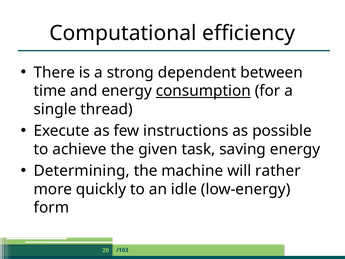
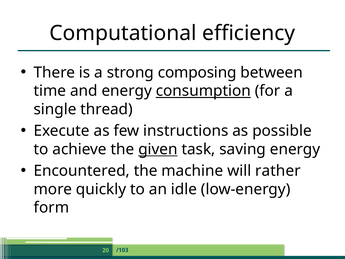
dependent: dependent -> composing (197, 72)
given underline: none -> present (158, 149)
Determining: Determining -> Encountered (82, 171)
